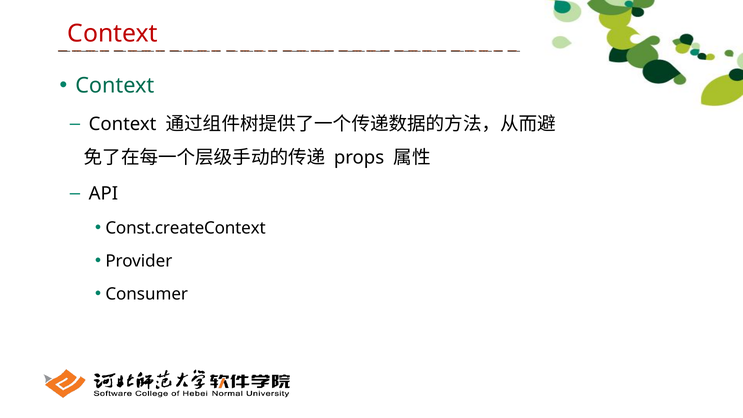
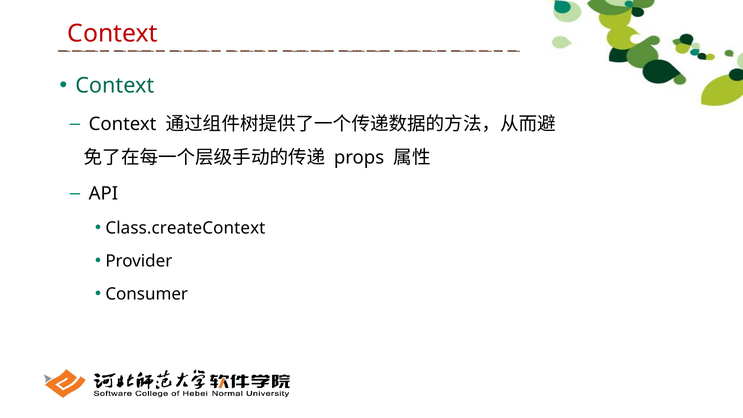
Const.createContext: Const.createContext -> Class.createContext (185, 228)
